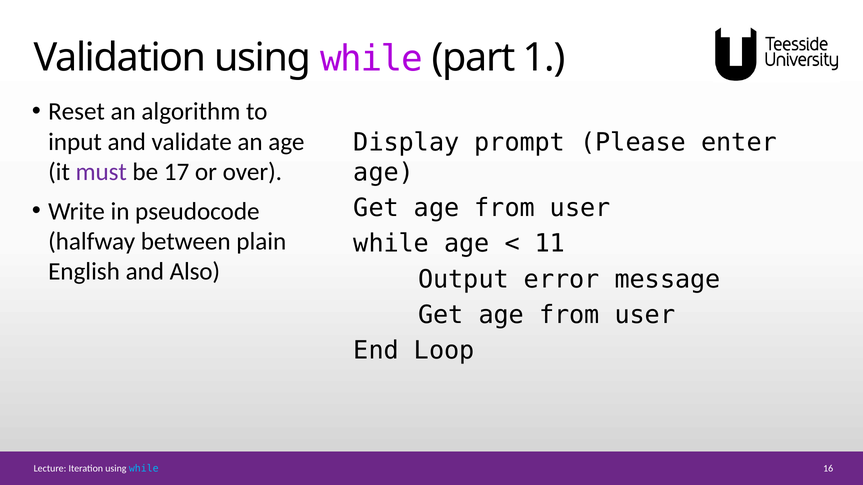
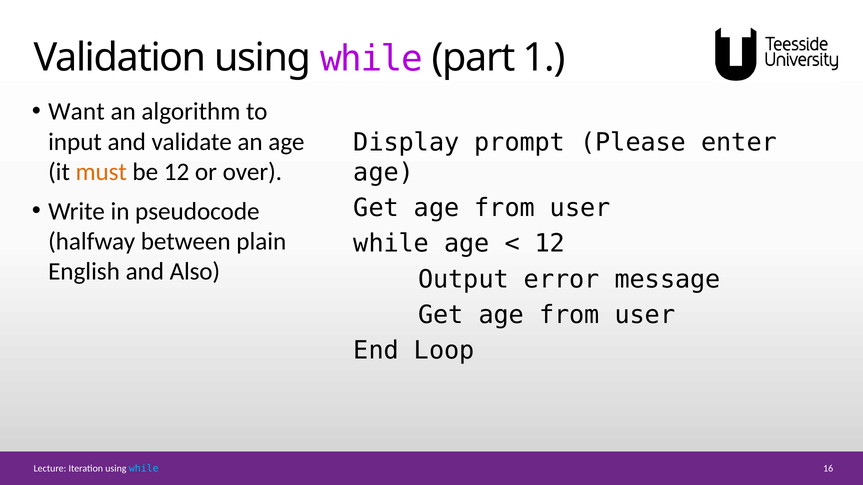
Reset: Reset -> Want (76, 112)
must colour: purple -> orange (101, 172)
be 17: 17 -> 12 (177, 172)
11: 11 -> 12 (550, 244)
